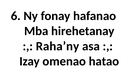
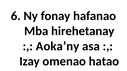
Raha’ny: Raha’ny -> Aoka’ny (57, 46)
